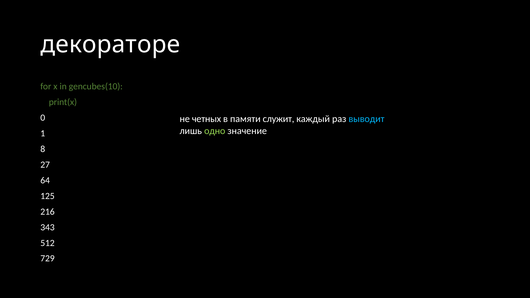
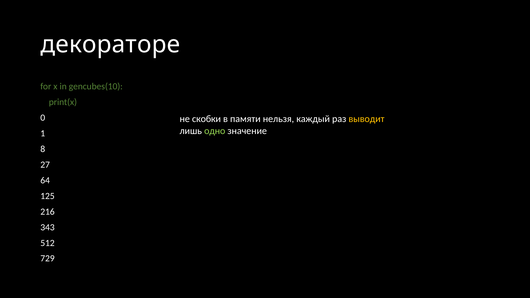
четных: четных -> скобки (207, 119)
служит: служит -> нельзя (278, 119)
выводит colour: light blue -> yellow (367, 119)
